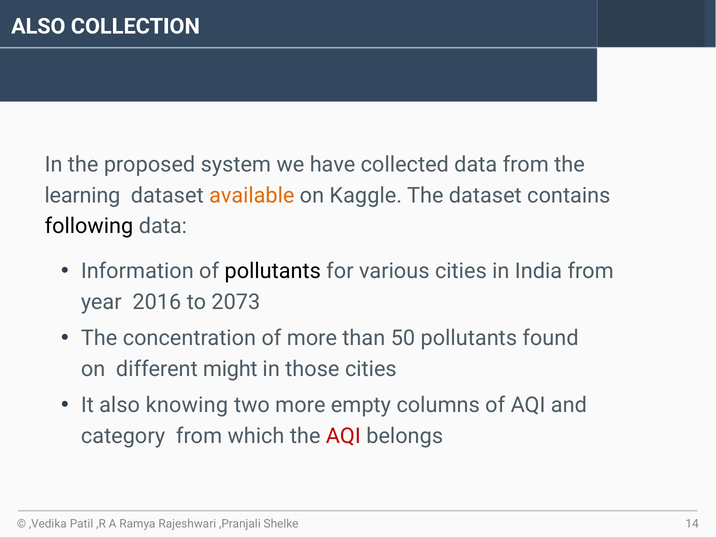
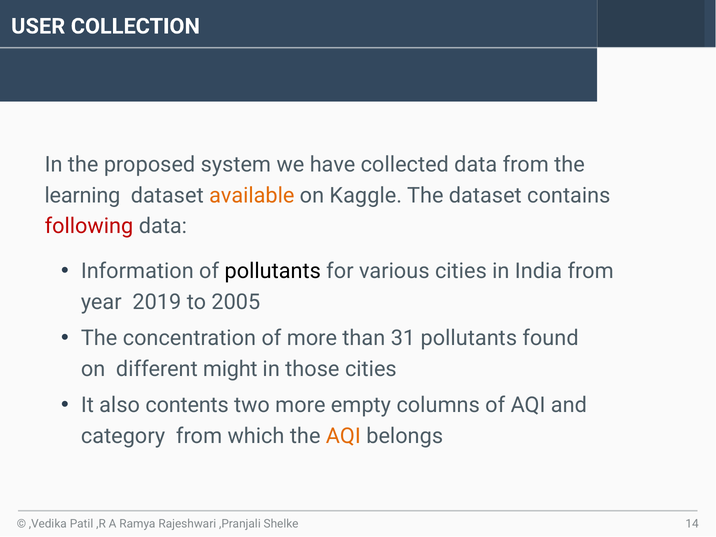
ALSO: ALSO -> USER (38, 26)
following colour: black -> red (89, 226)
2016: 2016 -> 2019 (157, 302)
2073: 2073 -> 2005 (236, 302)
50: 50 -> 31 (403, 339)
knowing: knowing -> contents (187, 406)
AQI colour: red -> orange (343, 436)
